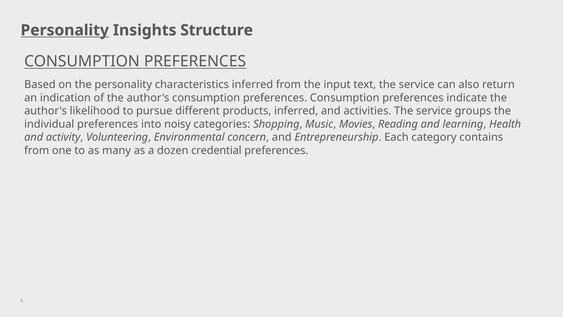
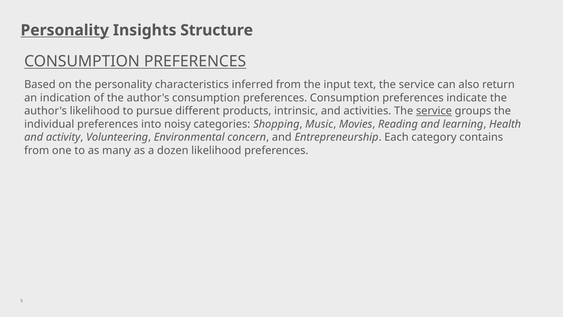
products inferred: inferred -> intrinsic (296, 111)
service underline: none -> present (434, 111)
dozen credential: credential -> likelihood (216, 150)
